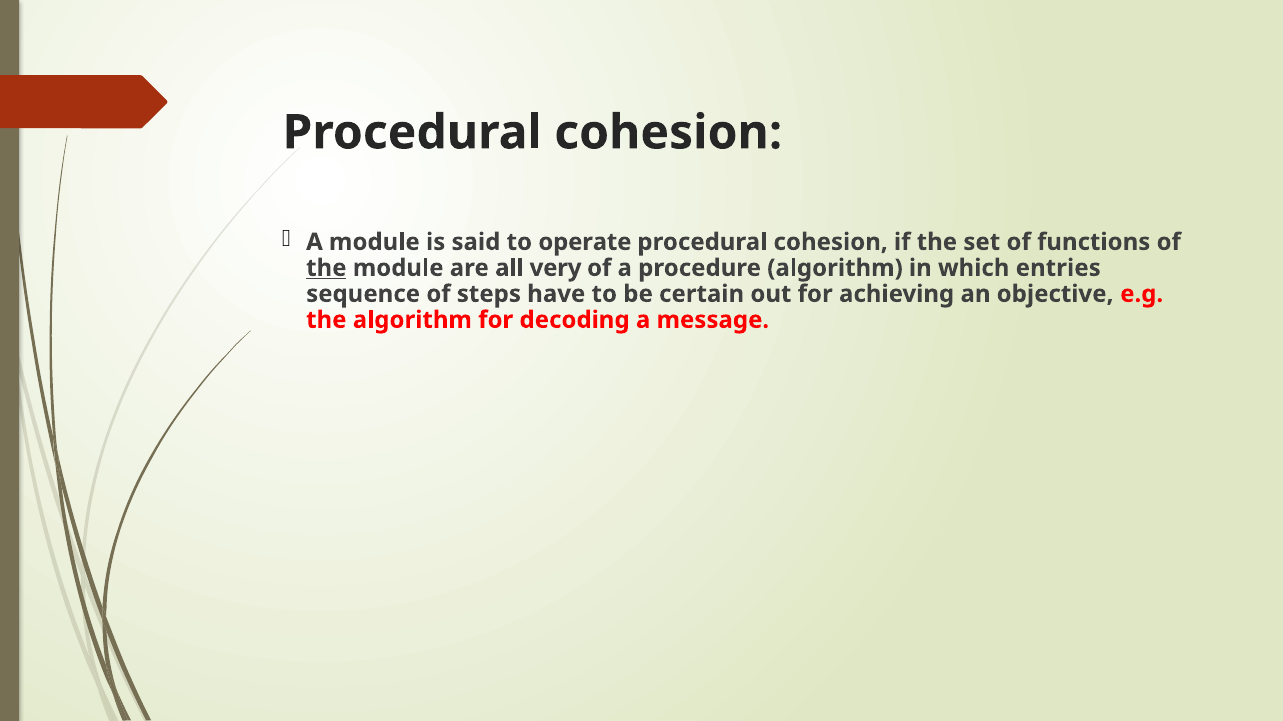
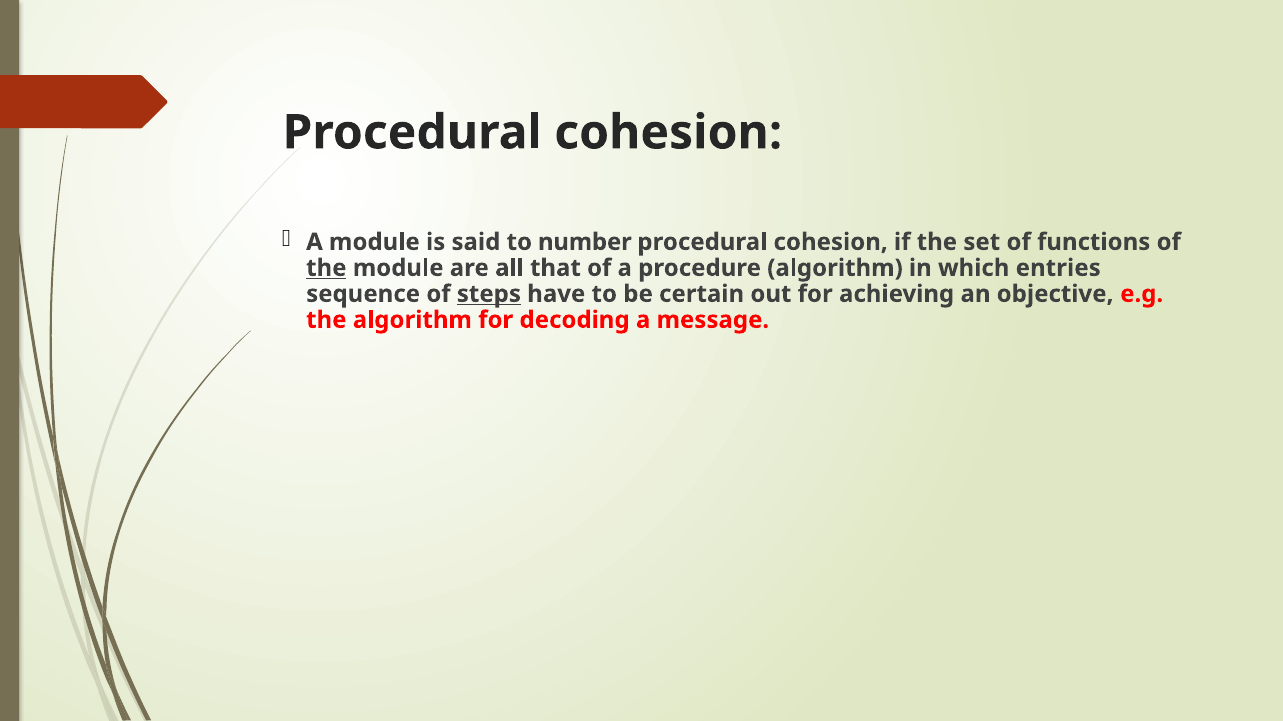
operate: operate -> number (585, 242)
very: very -> that (555, 268)
steps underline: none -> present (489, 294)
